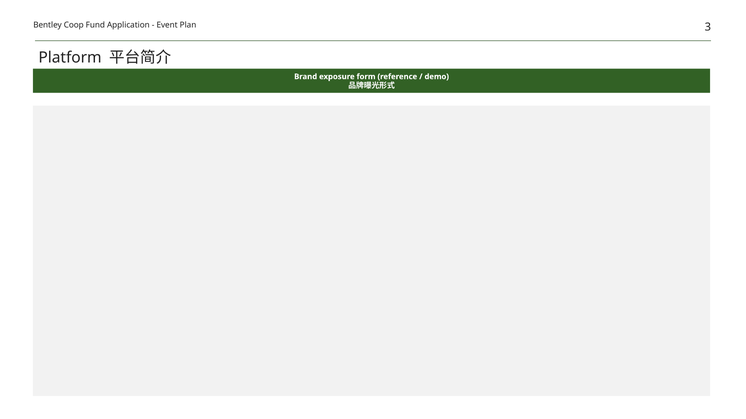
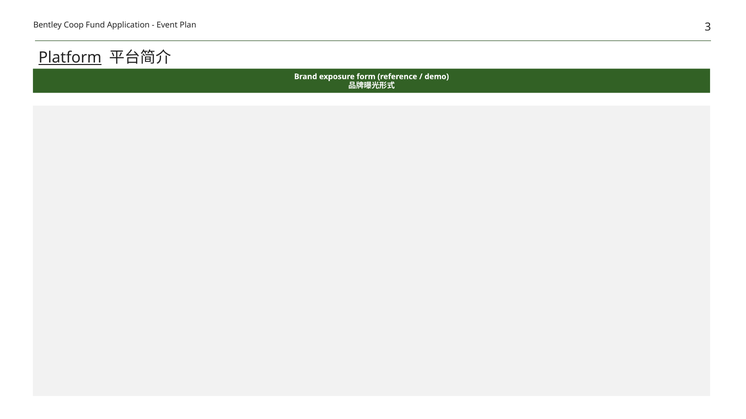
Platform underline: none -> present (70, 58)
